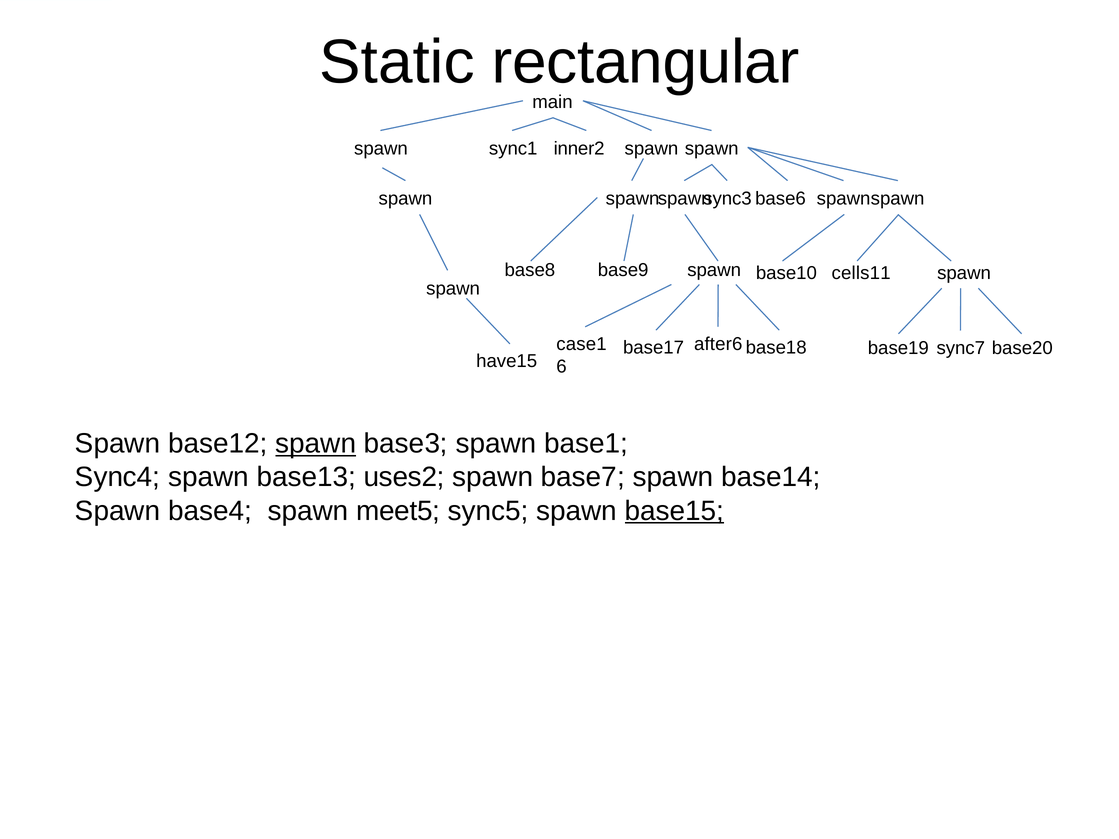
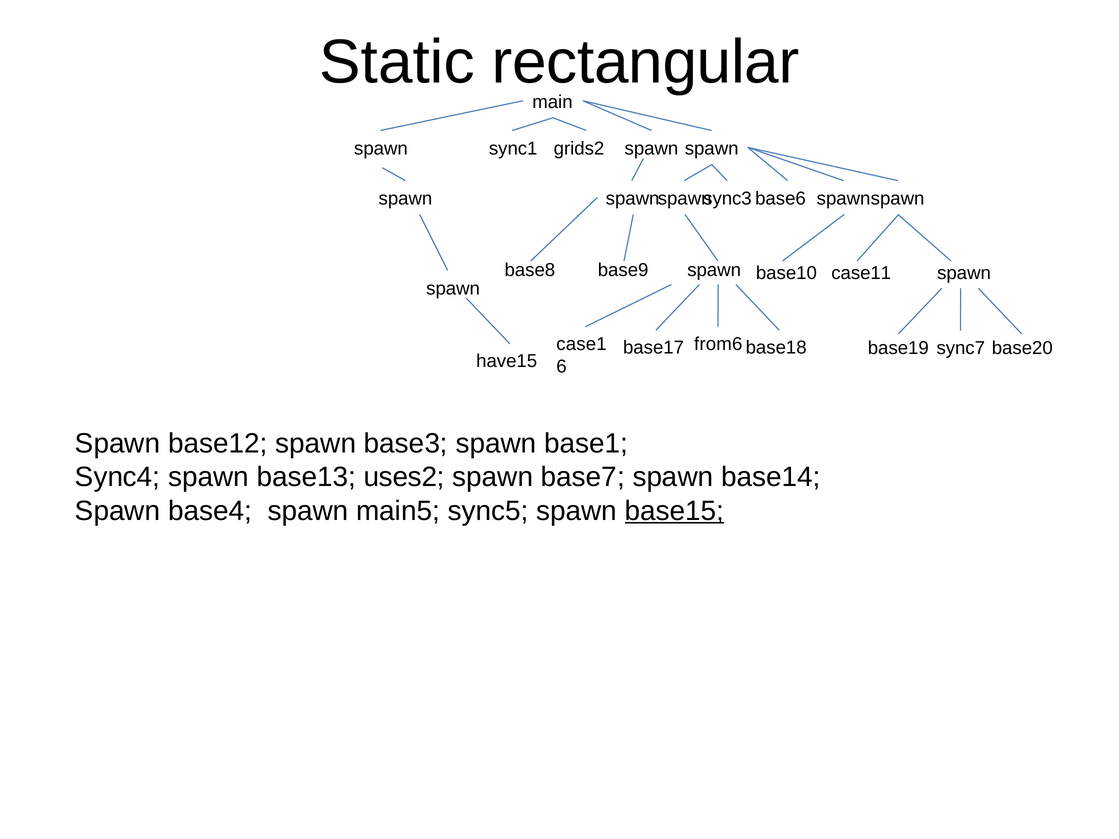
inner2: inner2 -> grids2 (579, 149)
cells11: cells11 -> case11 (861, 273)
after6: after6 -> from6 (718, 344)
spawn underline: present -> none (316, 444)
meet5: meet5 -> main5 (398, 511)
